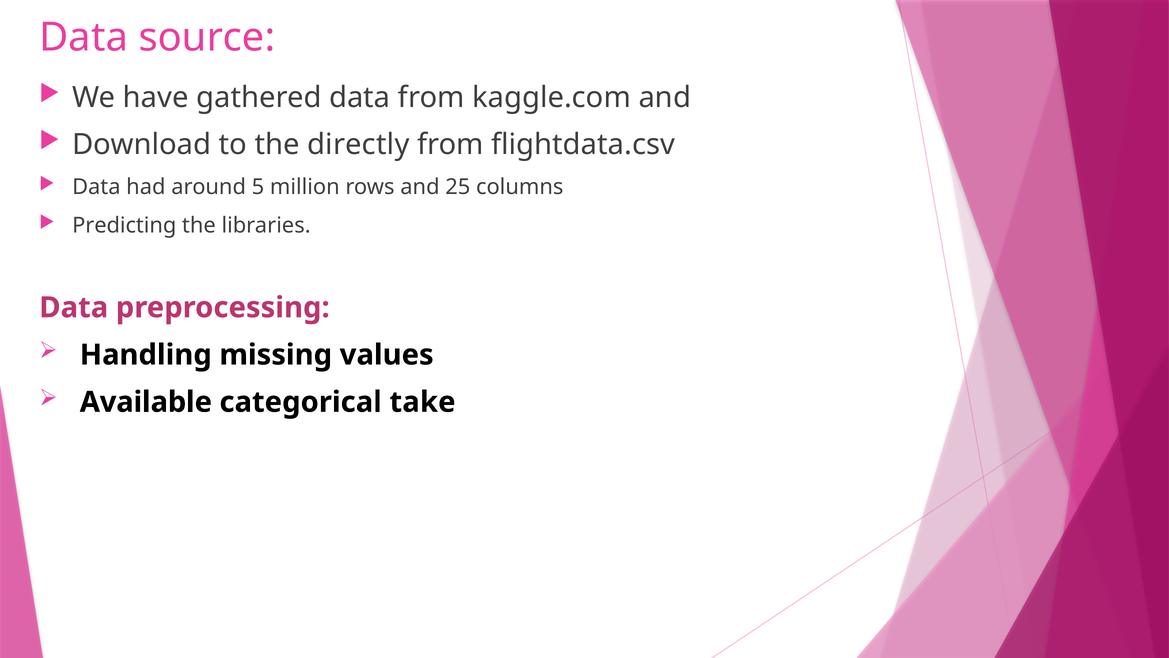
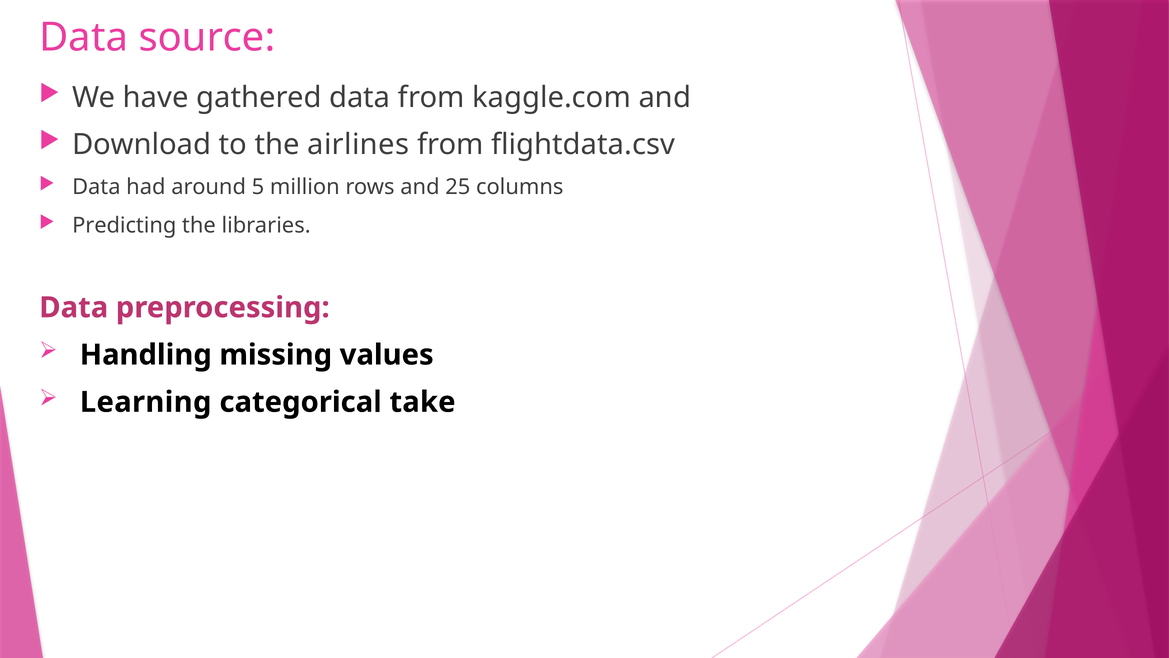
directly: directly -> airlines (358, 145)
Available: Available -> Learning (146, 402)
